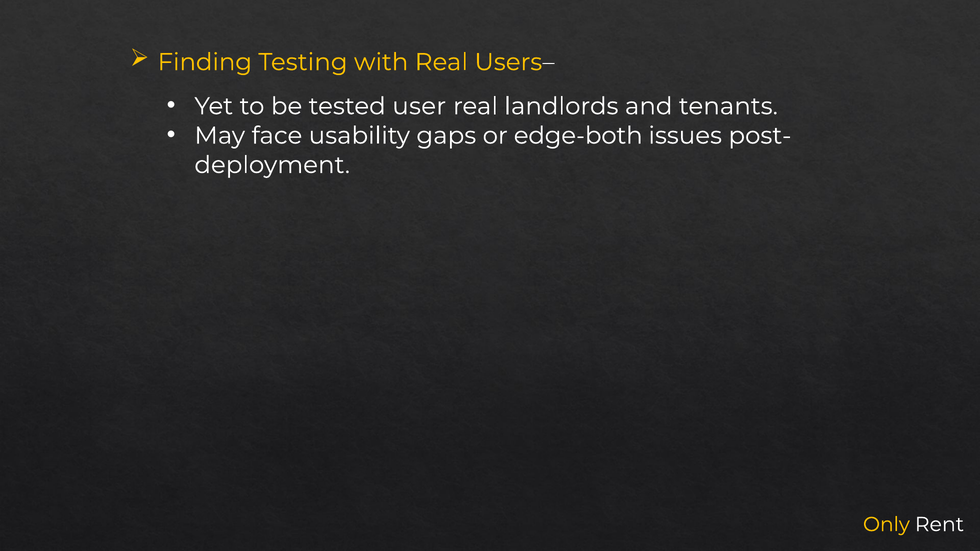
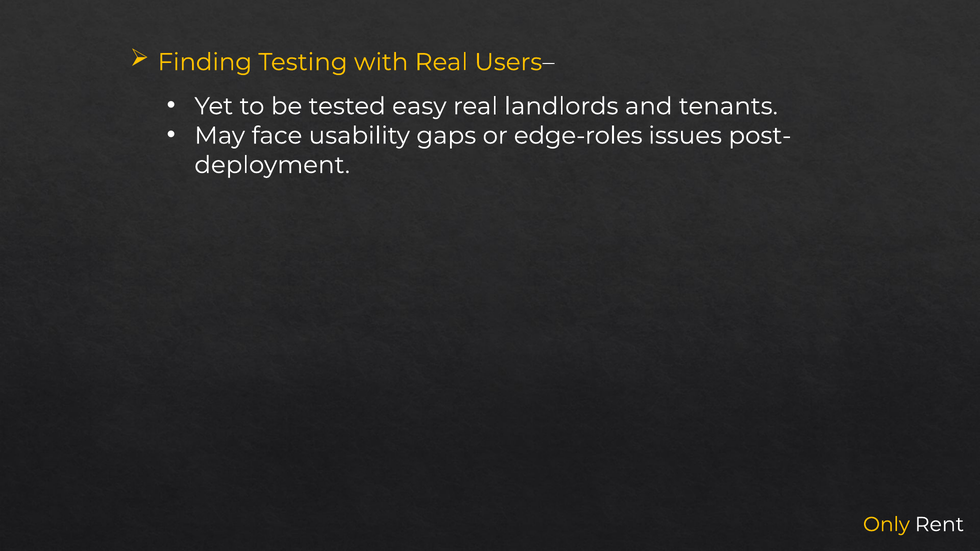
user: user -> easy (419, 106)
edge-both: edge-both -> edge-roles (578, 136)
